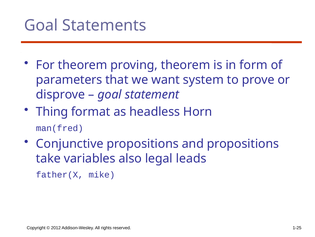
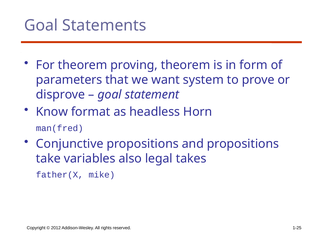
Thing: Thing -> Know (52, 111)
leads: leads -> takes (191, 158)
